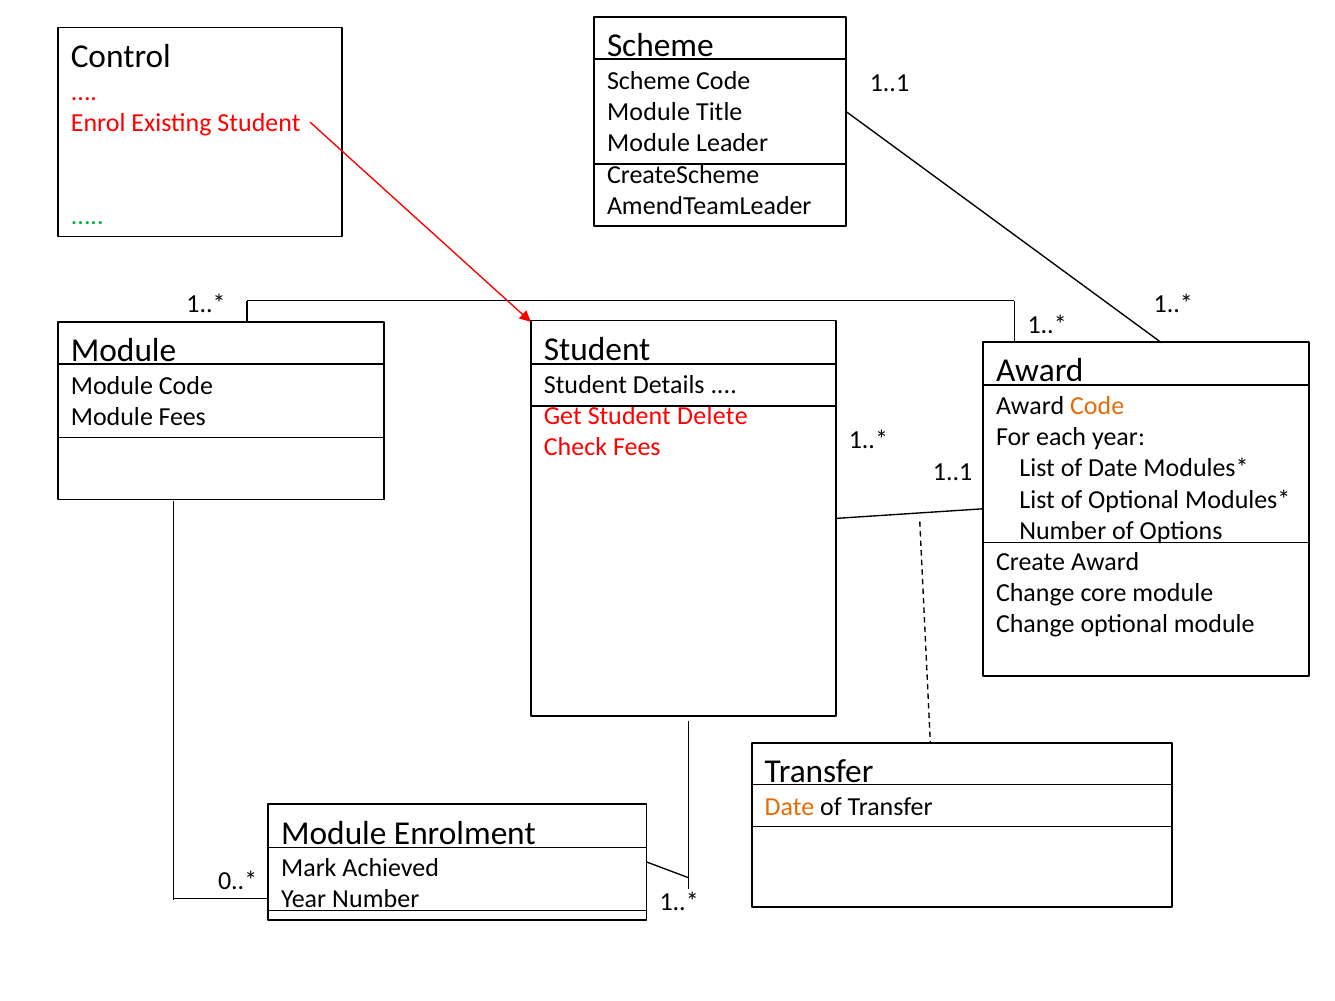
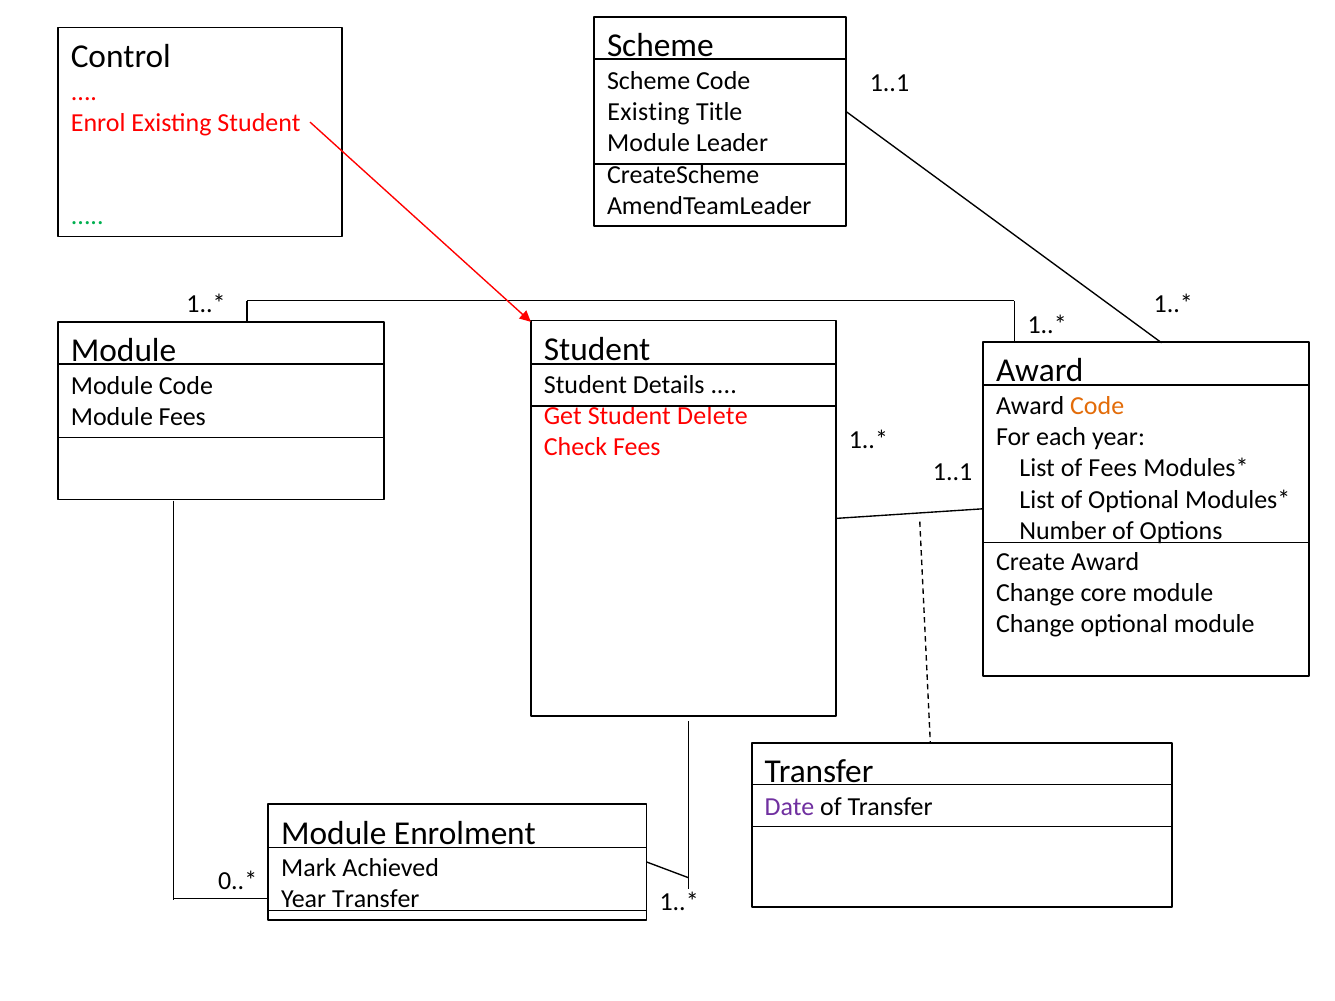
Module: Module -> Existing (649, 112)
of Date: Date -> Fees (1113, 468)
Date colour: orange -> purple (790, 807)
Year Number: Number -> Transfer (376, 900)
